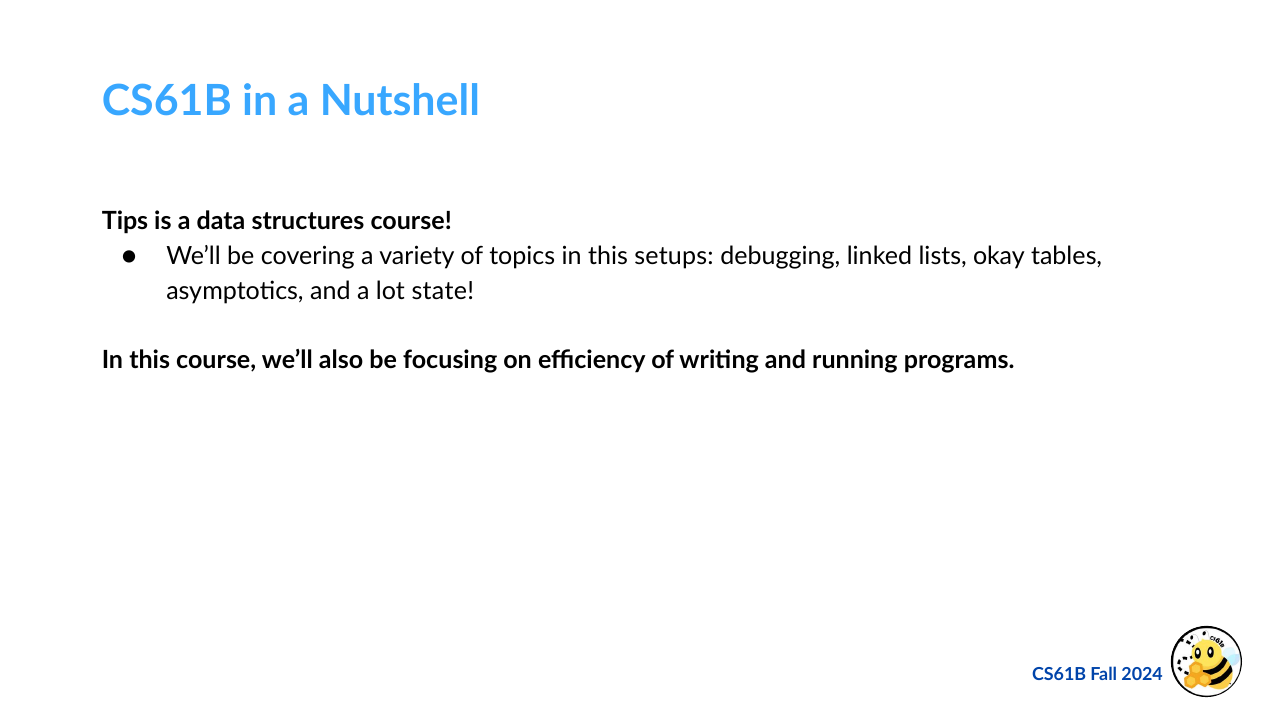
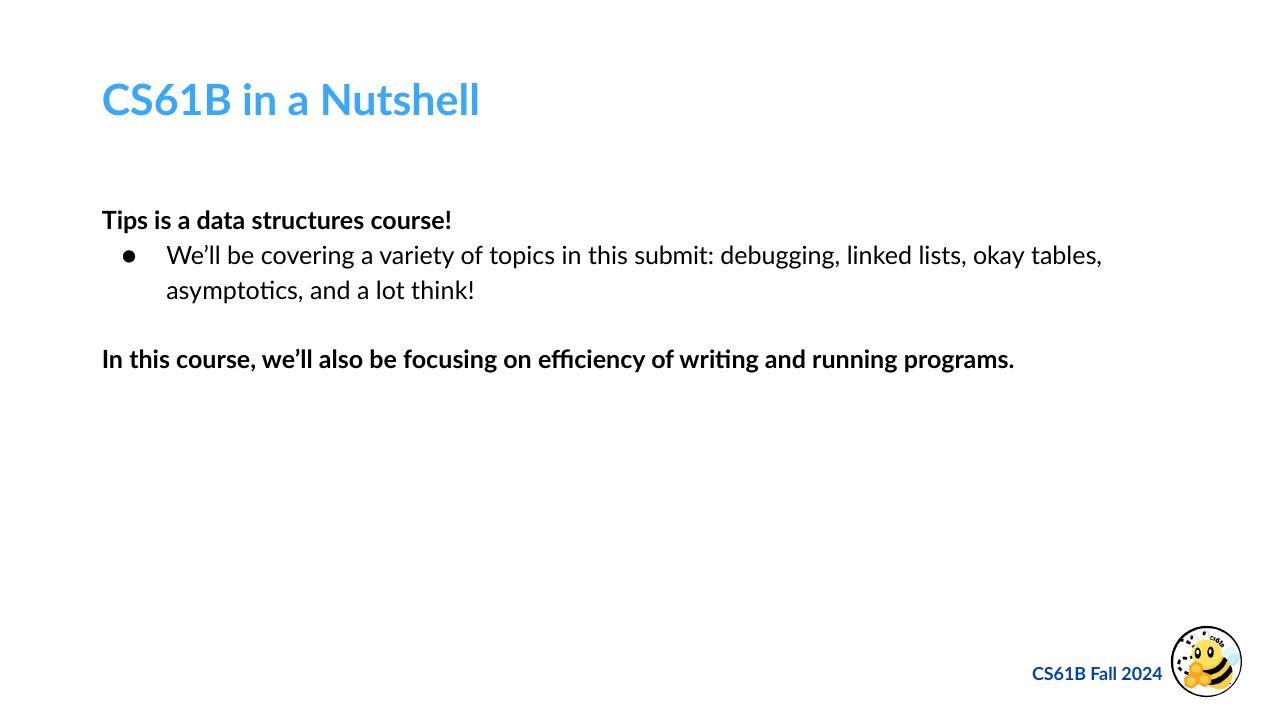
setups: setups -> submit (674, 256)
state: state -> think (443, 291)
